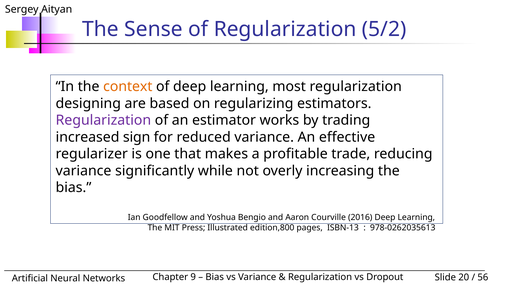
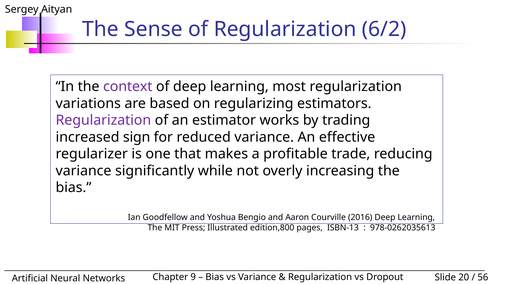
5/2: 5/2 -> 6/2 (384, 29)
context colour: orange -> purple (128, 87)
designing: designing -> variations (88, 104)
